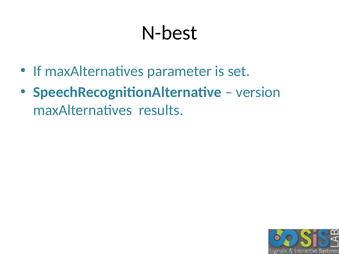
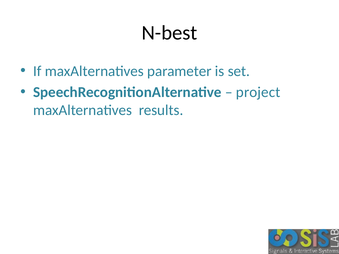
version: version -> project (258, 92)
